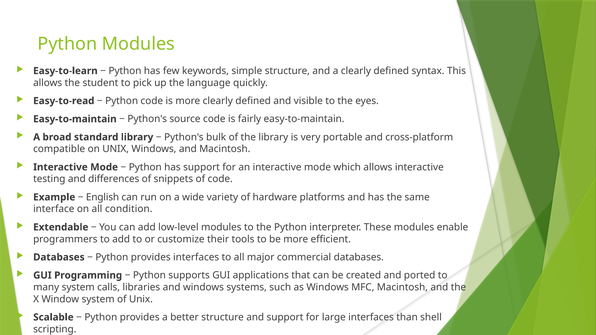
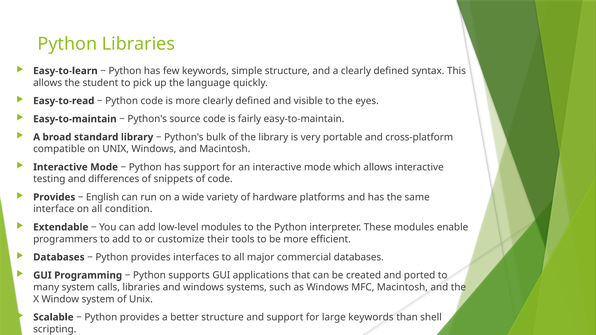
Python Modules: Modules -> Libraries (138, 44)
Example: Example -> Provides (54, 197)
large interfaces: interfaces -> keywords (371, 317)
